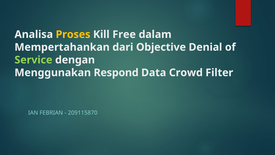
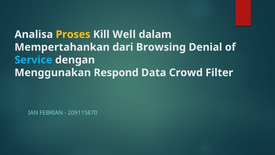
Free: Free -> Well (124, 34)
Objective: Objective -> Browsing (161, 47)
Service colour: light green -> light blue (33, 60)
